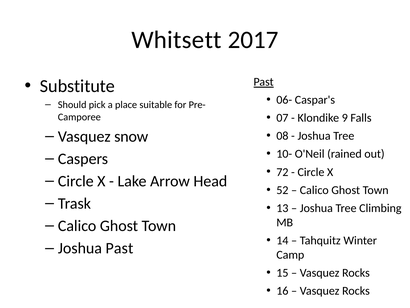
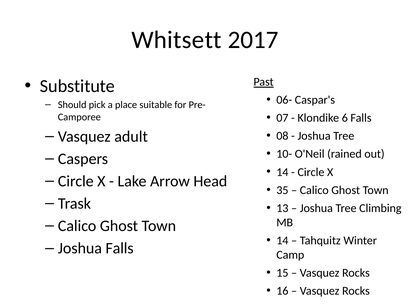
9: 9 -> 6 (345, 118)
snow: snow -> adult (131, 136)
72: 72 -> 14 (282, 172)
52: 52 -> 35 (282, 190)
Joshua Past: Past -> Falls (120, 248)
